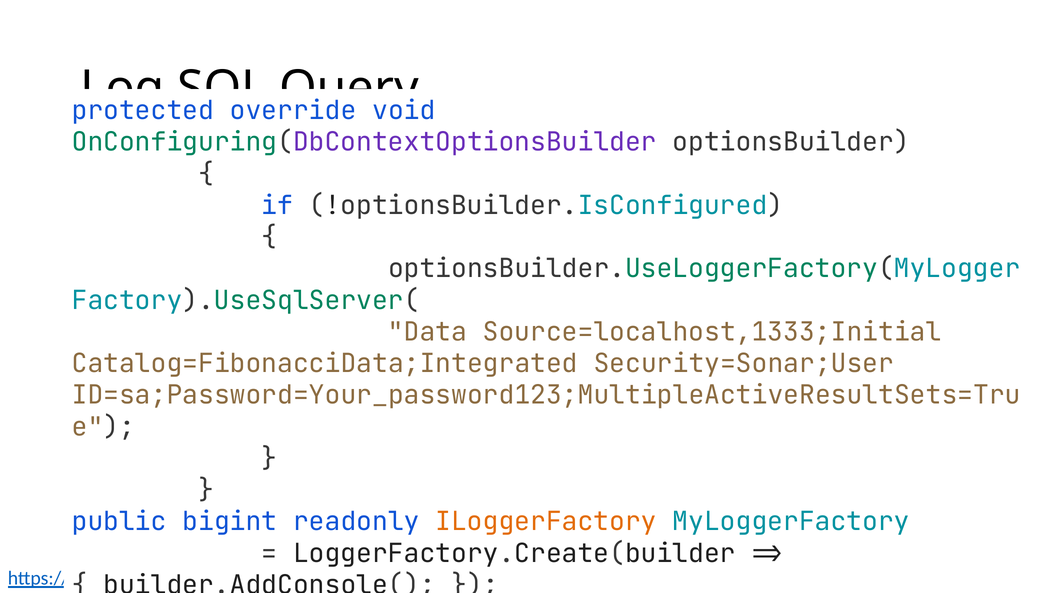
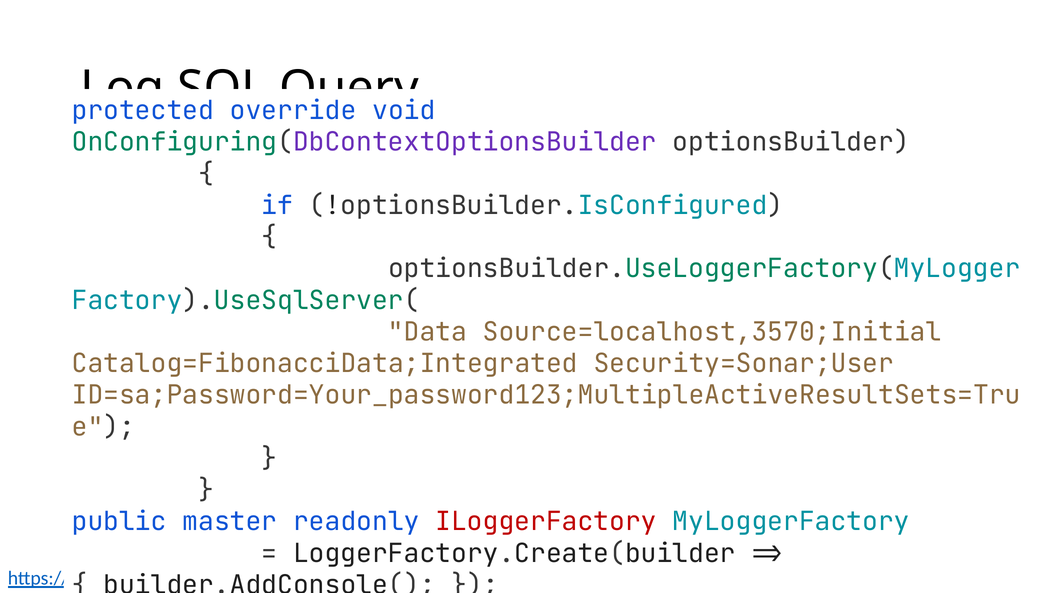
Source=localhost,1333;Initial: Source=localhost,1333;Initial -> Source=localhost,3570;Initial (712, 332)
bigint: bigint -> master (230, 522)
ILoggerFactory colour: orange -> red (546, 522)
